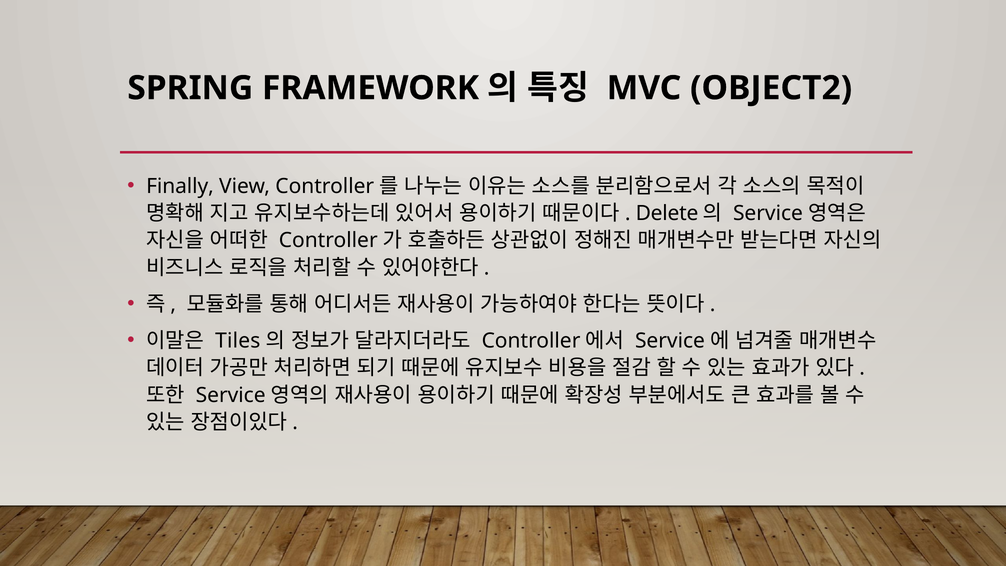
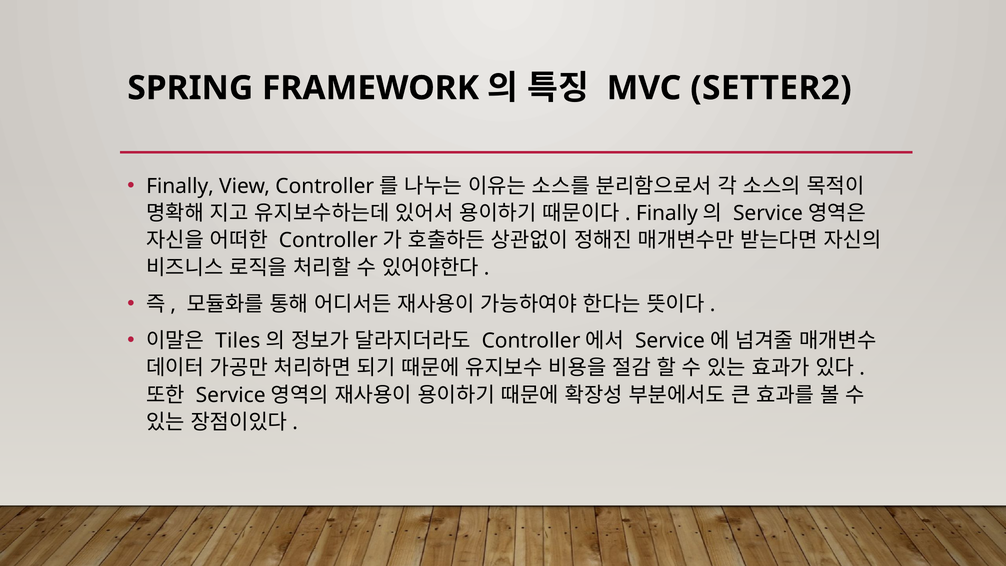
OBJECT2: OBJECT2 -> SETTER2 (771, 88)
Delete: Delete -> Finally (667, 213)
